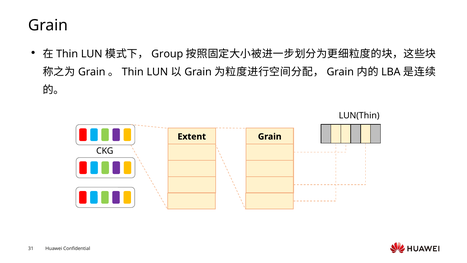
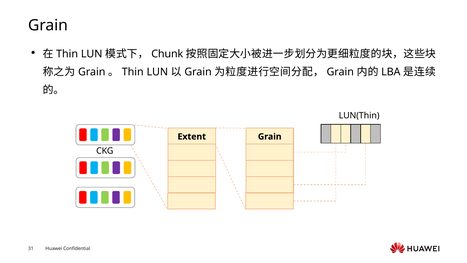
Group: Group -> Chunk (167, 54)
